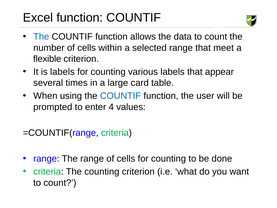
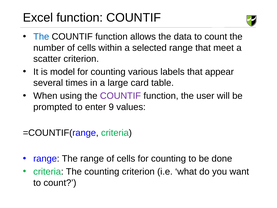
flexible: flexible -> scatter (47, 59)
is labels: labels -> model (63, 72)
COUNTIF colour: blue -> purple (120, 96)
4: 4 -> 9 (111, 107)
